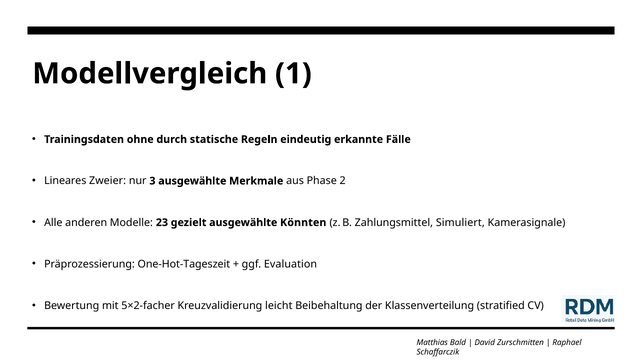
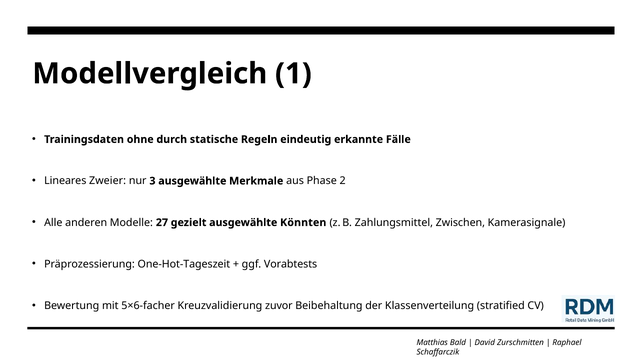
23: 23 -> 27 (162, 223)
Simuliert: Simuliert -> Zwischen (460, 223)
Evaluation: Evaluation -> Vorabtests (291, 264)
5×2-facher: 5×2-facher -> 5×6-facher (148, 306)
leicht: leicht -> zuvor (279, 306)
